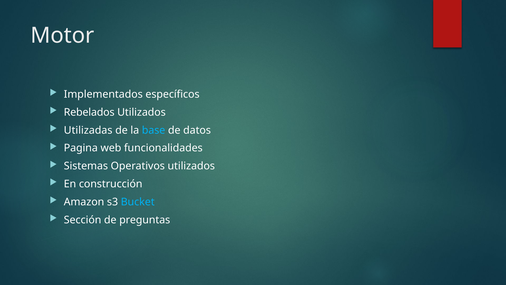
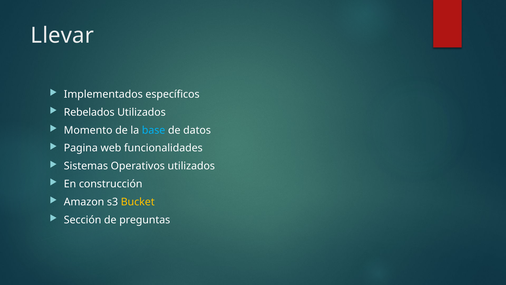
Motor: Motor -> Llevar (62, 36)
Utilizadas: Utilizadas -> Momento (88, 130)
Bucket colour: light blue -> yellow (138, 202)
